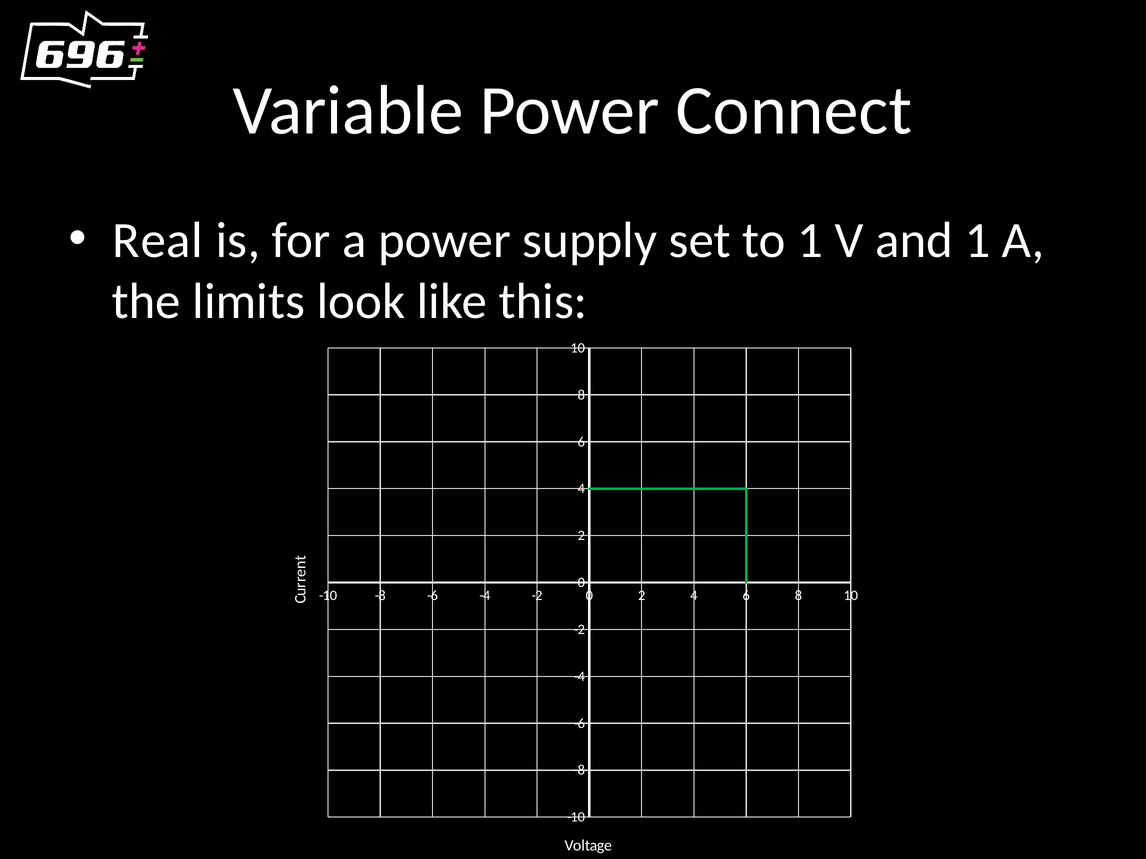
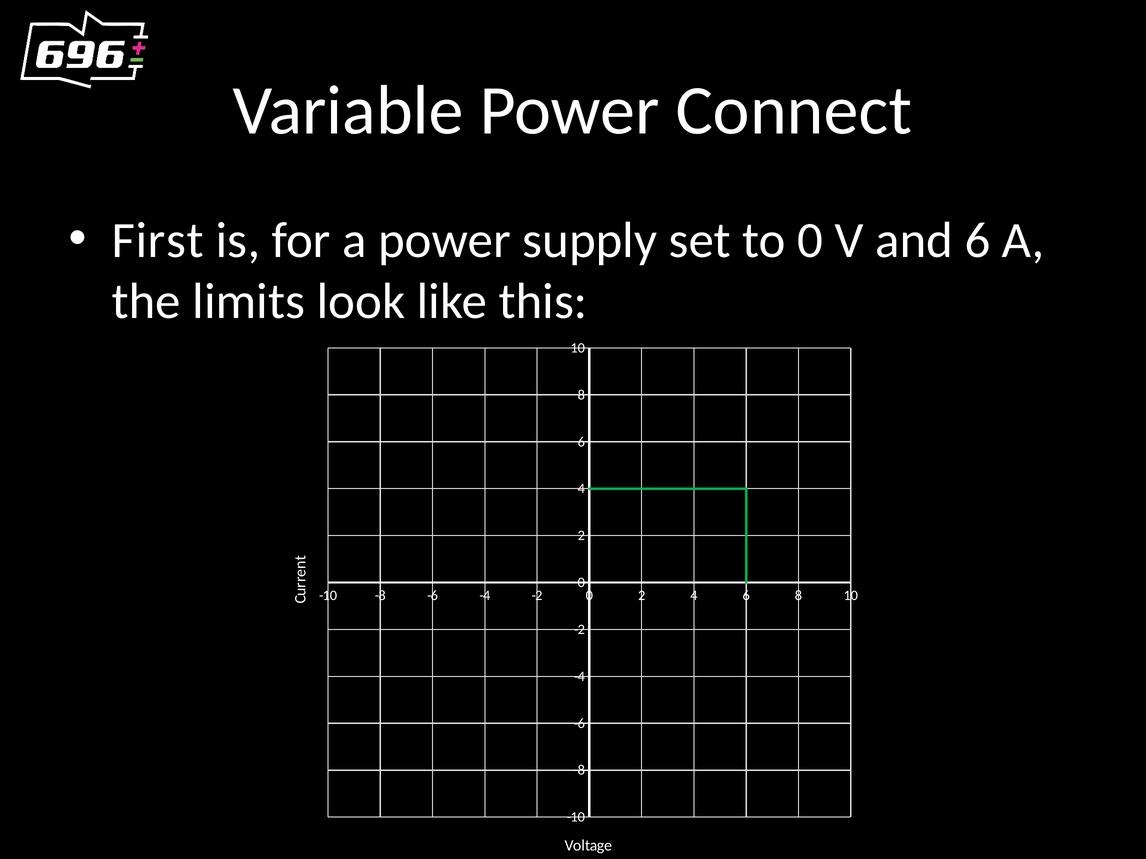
Real: Real -> First (158, 240)
to 1: 1 -> 0 (810, 240)
and 1: 1 -> 6 (978, 240)
